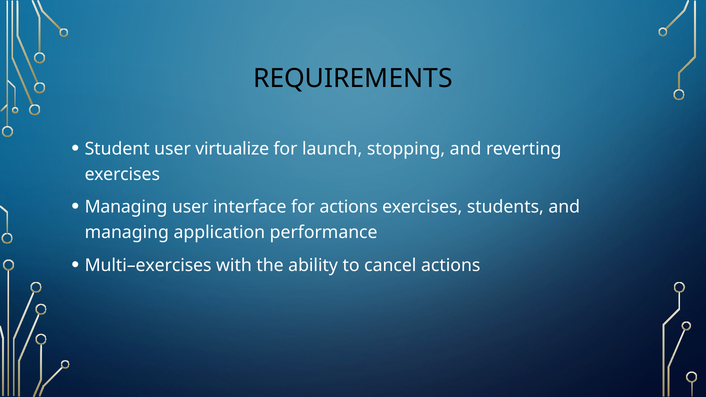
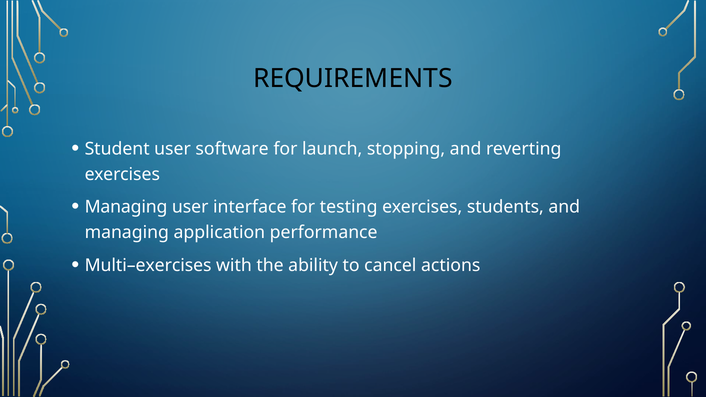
virtualize: virtualize -> software (232, 149)
for actions: actions -> testing (349, 207)
